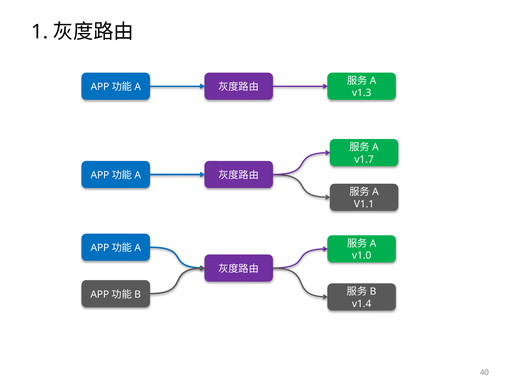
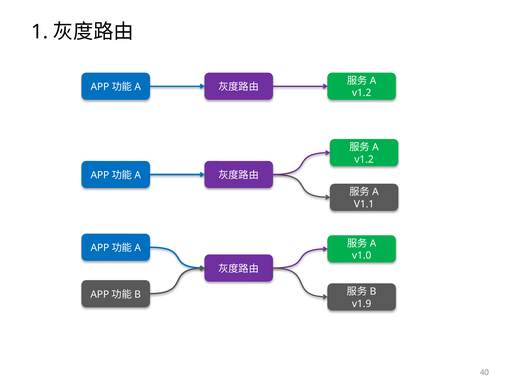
v1.3: v1.3 -> v1.2 (362, 93)
v1.7: v1.7 -> v1.2 (364, 159)
v1.4: v1.4 -> v1.9 (362, 304)
